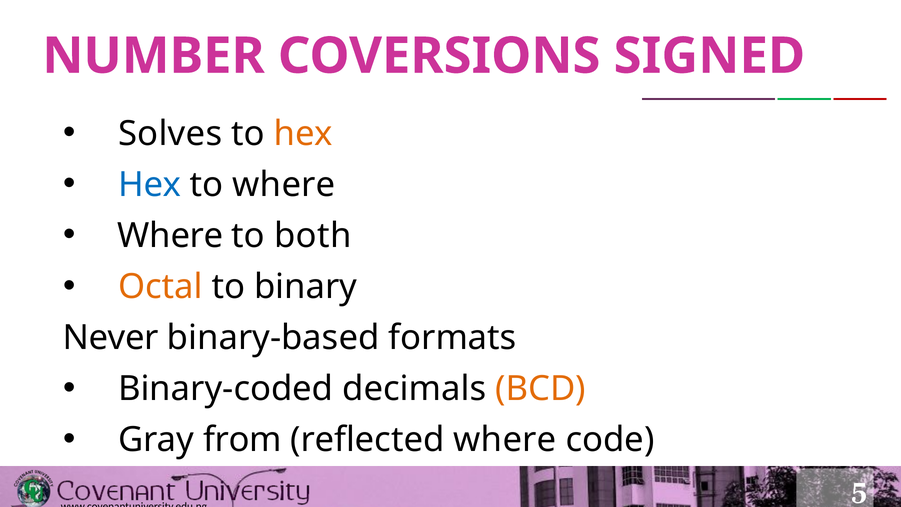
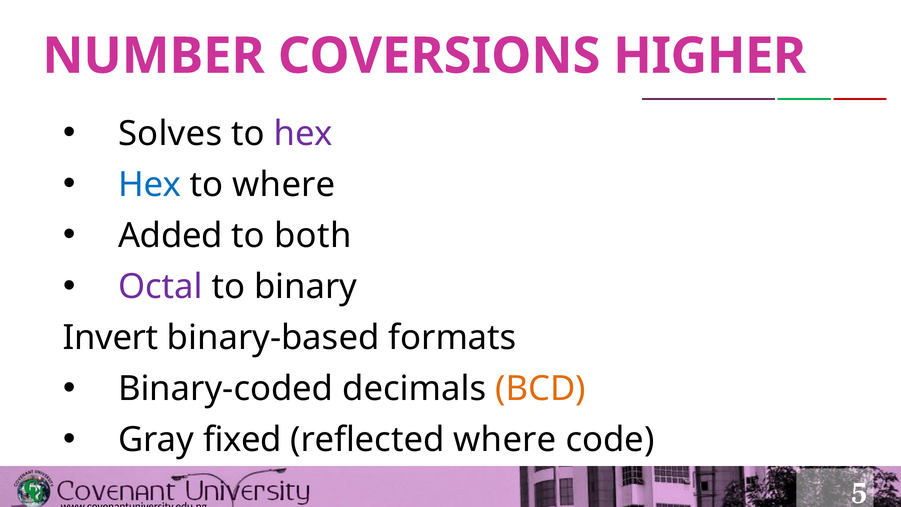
SIGNED: SIGNED -> HIGHER (710, 56)
hex colour: orange -> purple (303, 134)
Where: Where -> Added (170, 236)
Octal colour: orange -> purple (160, 287)
Never: Never -> Invert (111, 338)
from: from -> fixed (242, 440)
